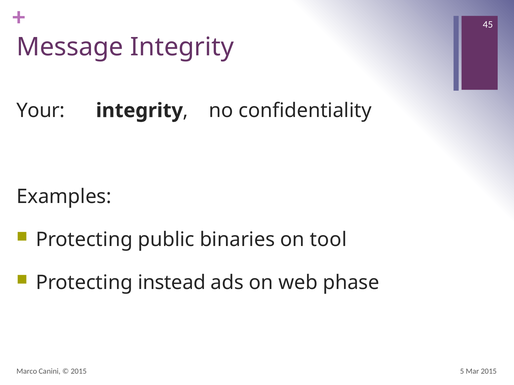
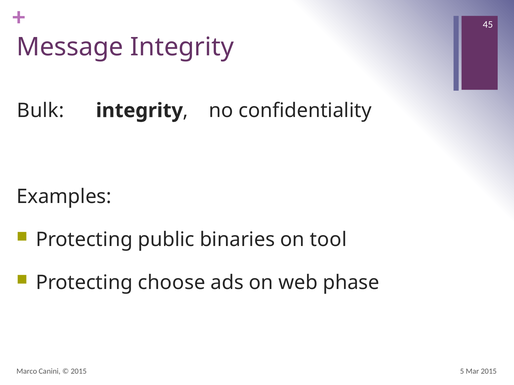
Your: Your -> Bulk (41, 111)
instead: instead -> choose (172, 283)
